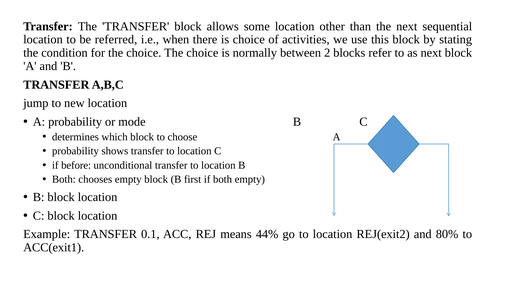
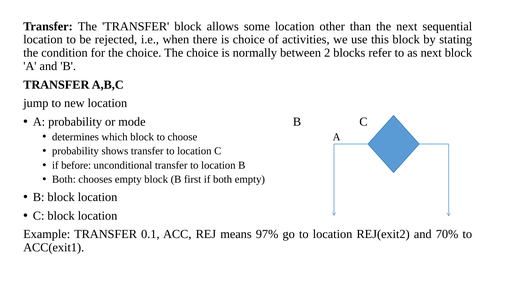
referred: referred -> rejected (116, 40)
44%: 44% -> 97% (267, 234)
80%: 80% -> 70% (447, 234)
